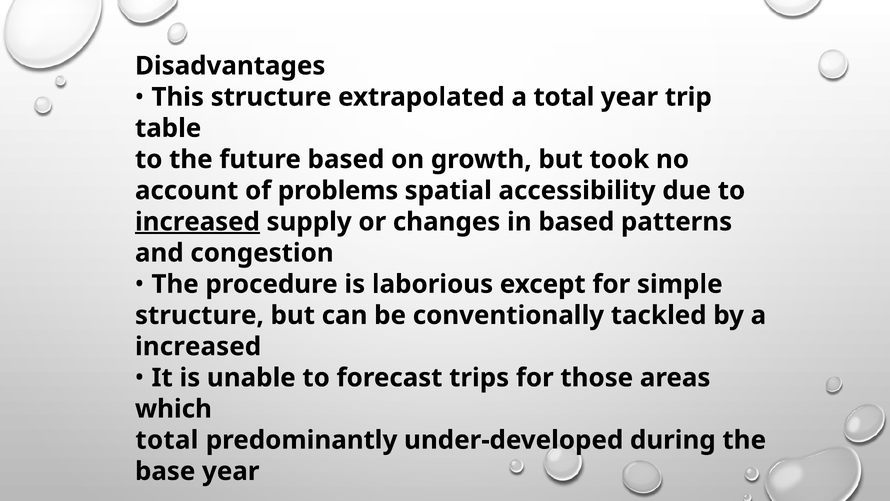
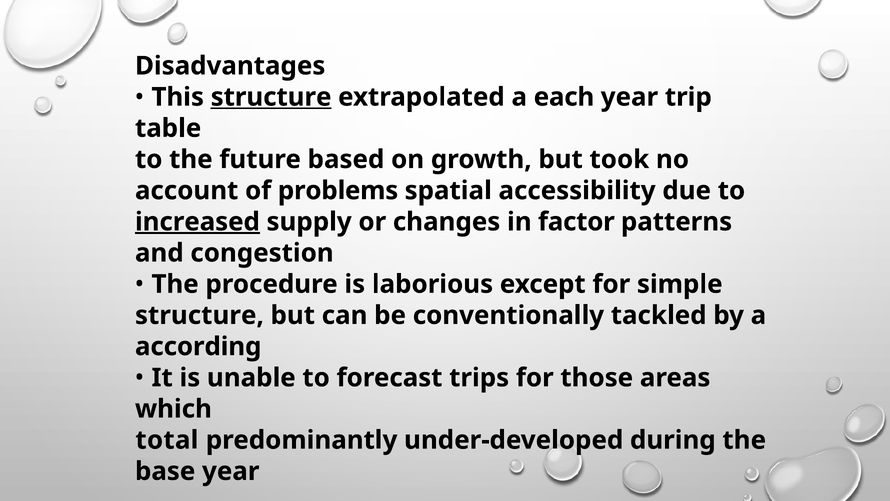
structure underline: none -> present (271, 97)
a total: total -> each (564, 97)
in based: based -> factor (576, 222)
increased: increased -> according (198, 346)
